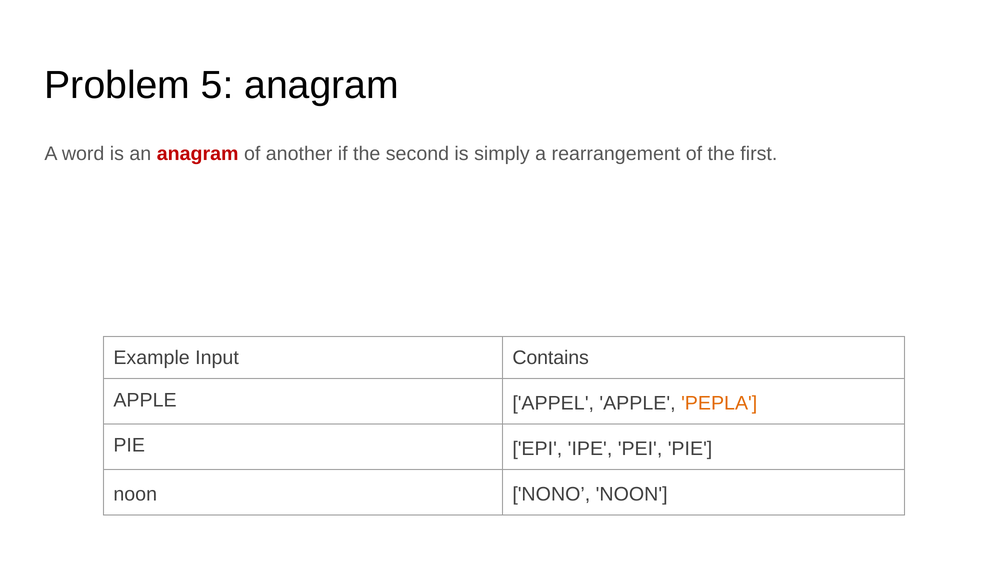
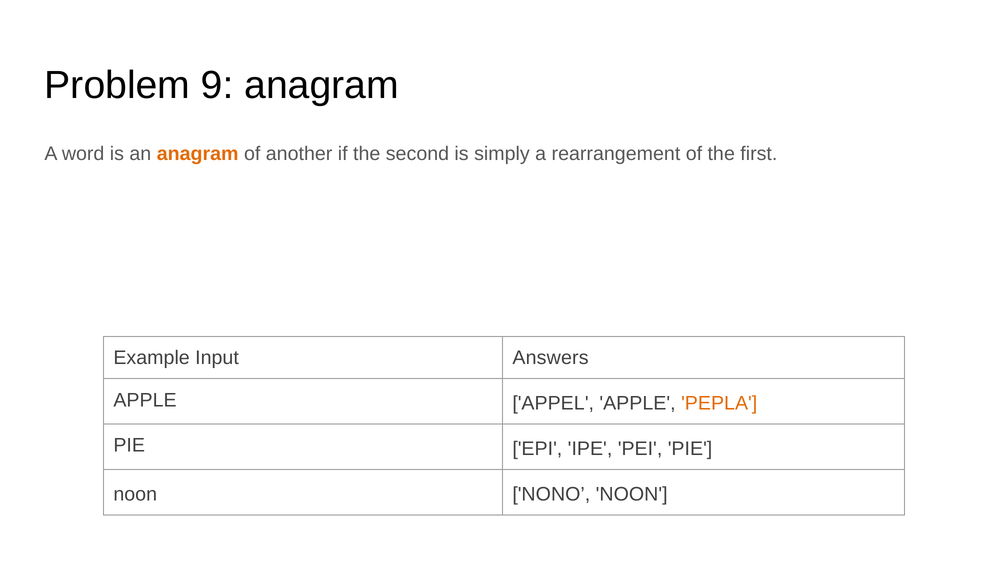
5: 5 -> 9 (217, 85)
anagram colour: red -> orange (198, 154)
Contains: Contains -> Answers (550, 358)
